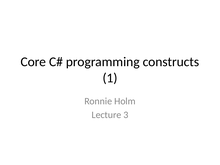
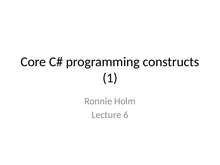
3: 3 -> 6 (126, 115)
